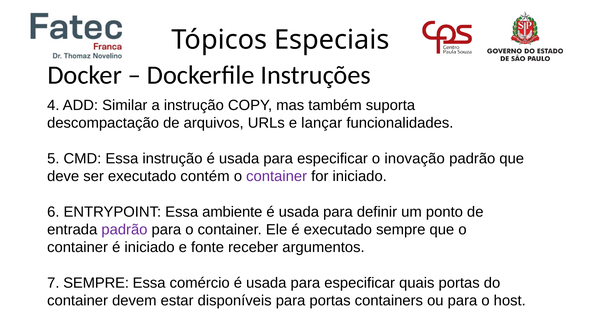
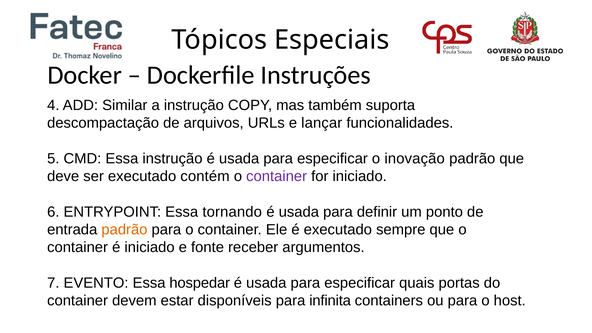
ambiente: ambiente -> tornando (232, 212)
padrão colour: purple -> orange (124, 230)
7 SEMPRE: SEMPRE -> EVENTO (96, 283)
comércio: comércio -> hospedar (200, 283)
para portas: portas -> infinita (330, 301)
